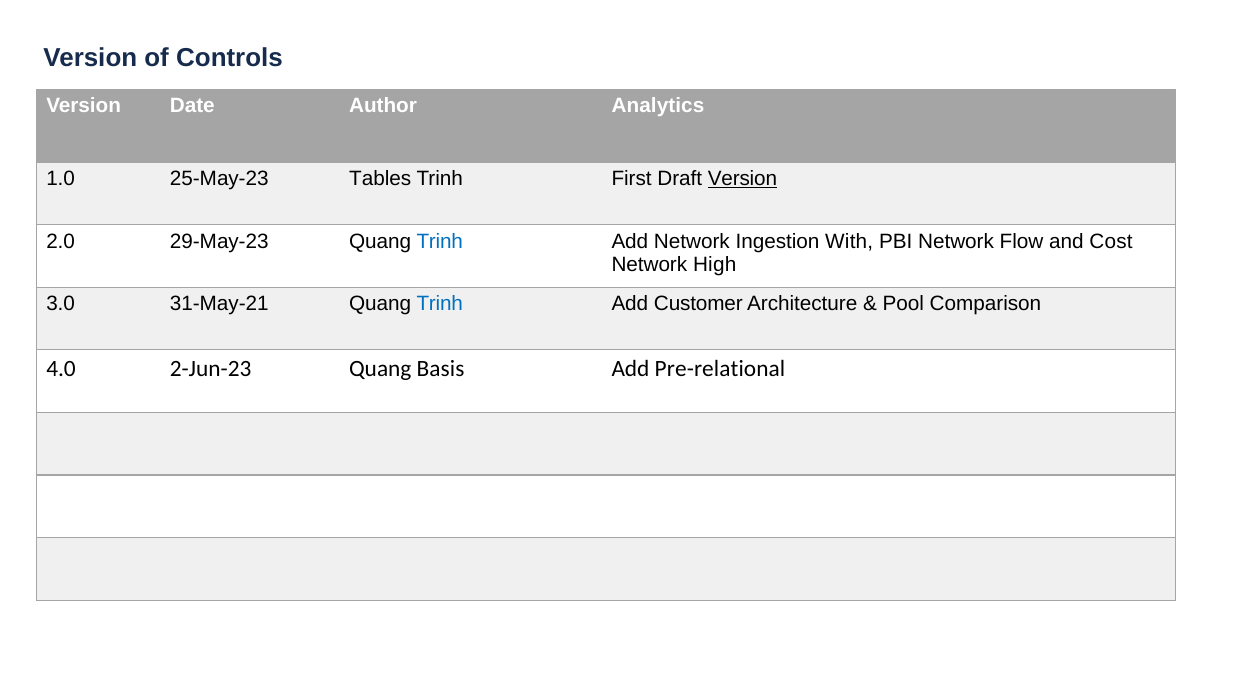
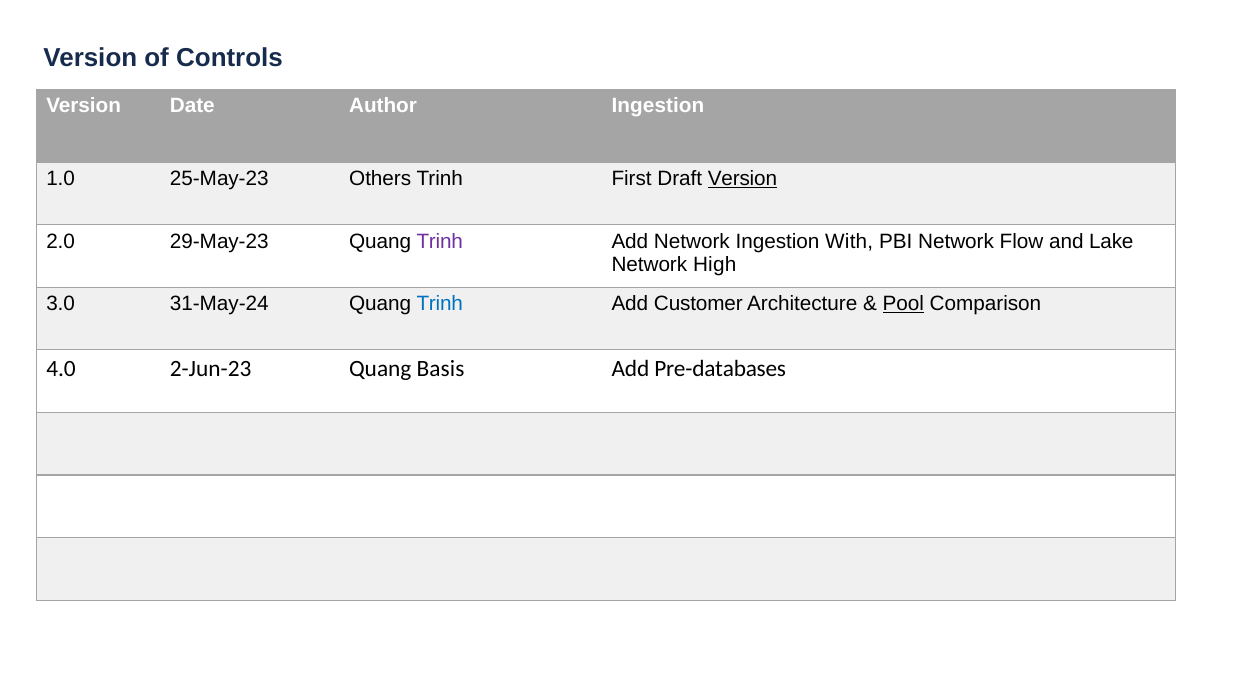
Author Analytics: Analytics -> Ingestion (658, 106)
Tables: Tables -> Others (380, 179)
Trinh colour: blue -> purple (440, 241)
Cost: Cost -> Lake (1111, 241)
31-May-21: 31-May-21 -> 31-May-24 (219, 304)
Pool underline: none -> present (903, 304)
Pre-relational: Pre-relational -> Pre-databases (720, 369)
